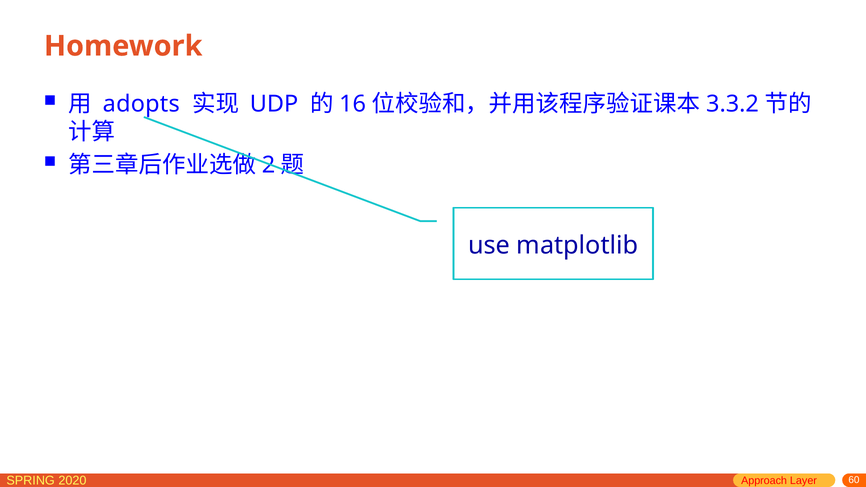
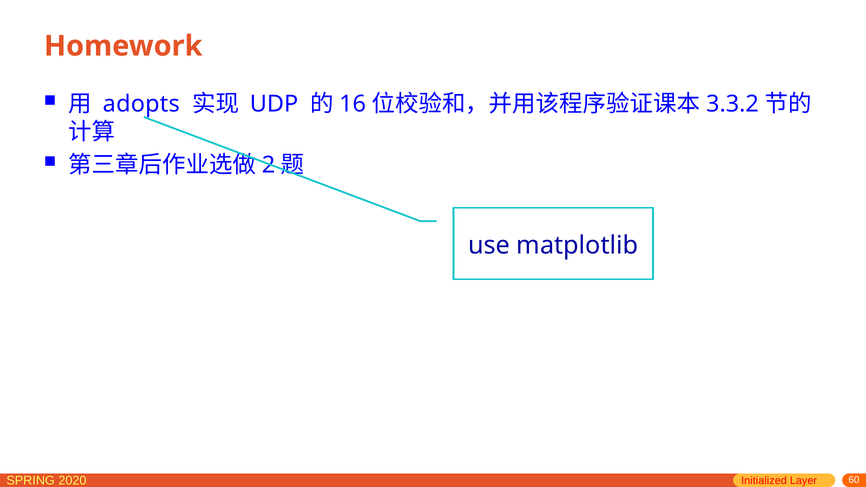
Approach: Approach -> Initialized (764, 481)
